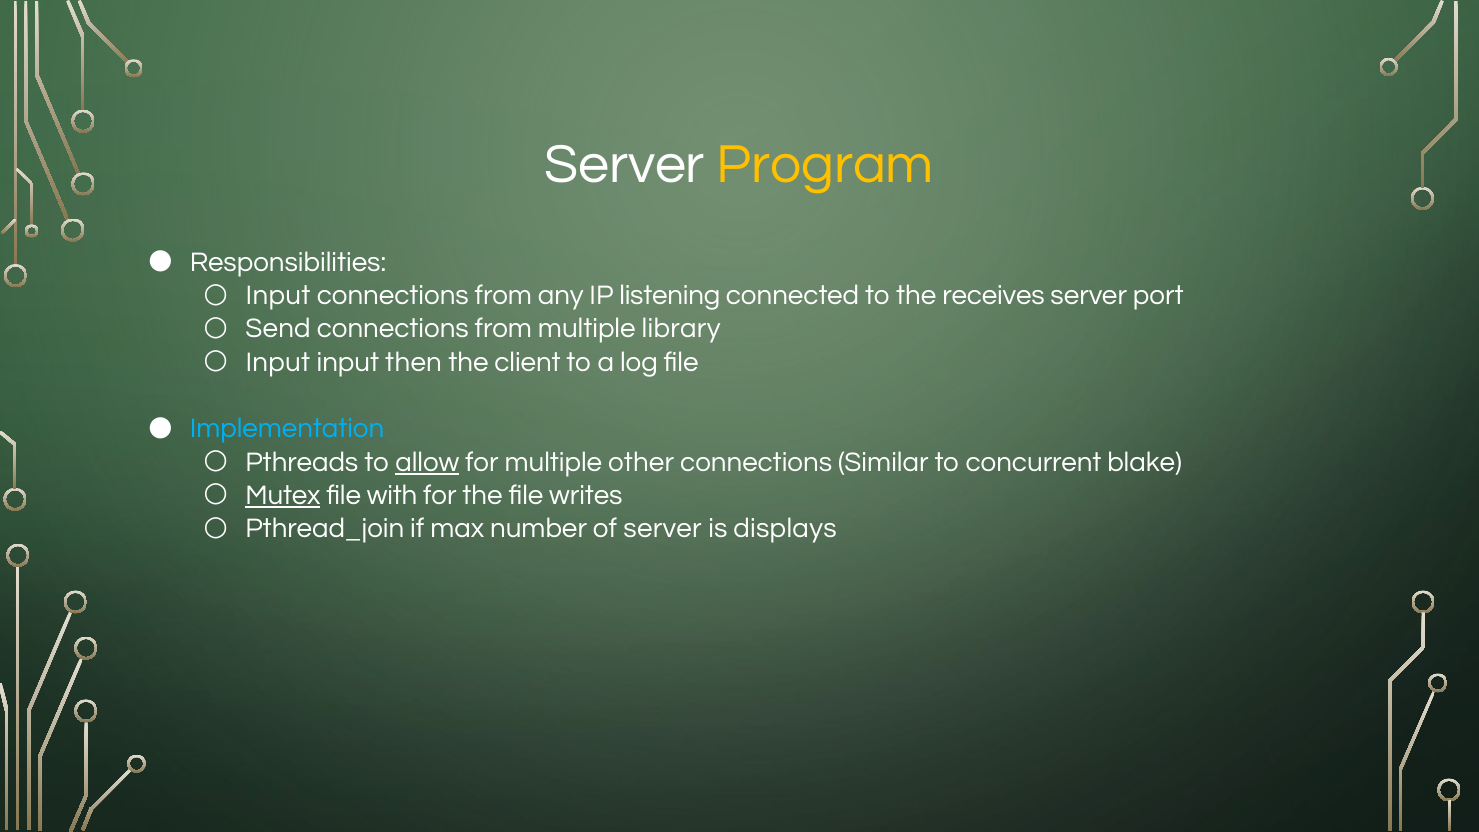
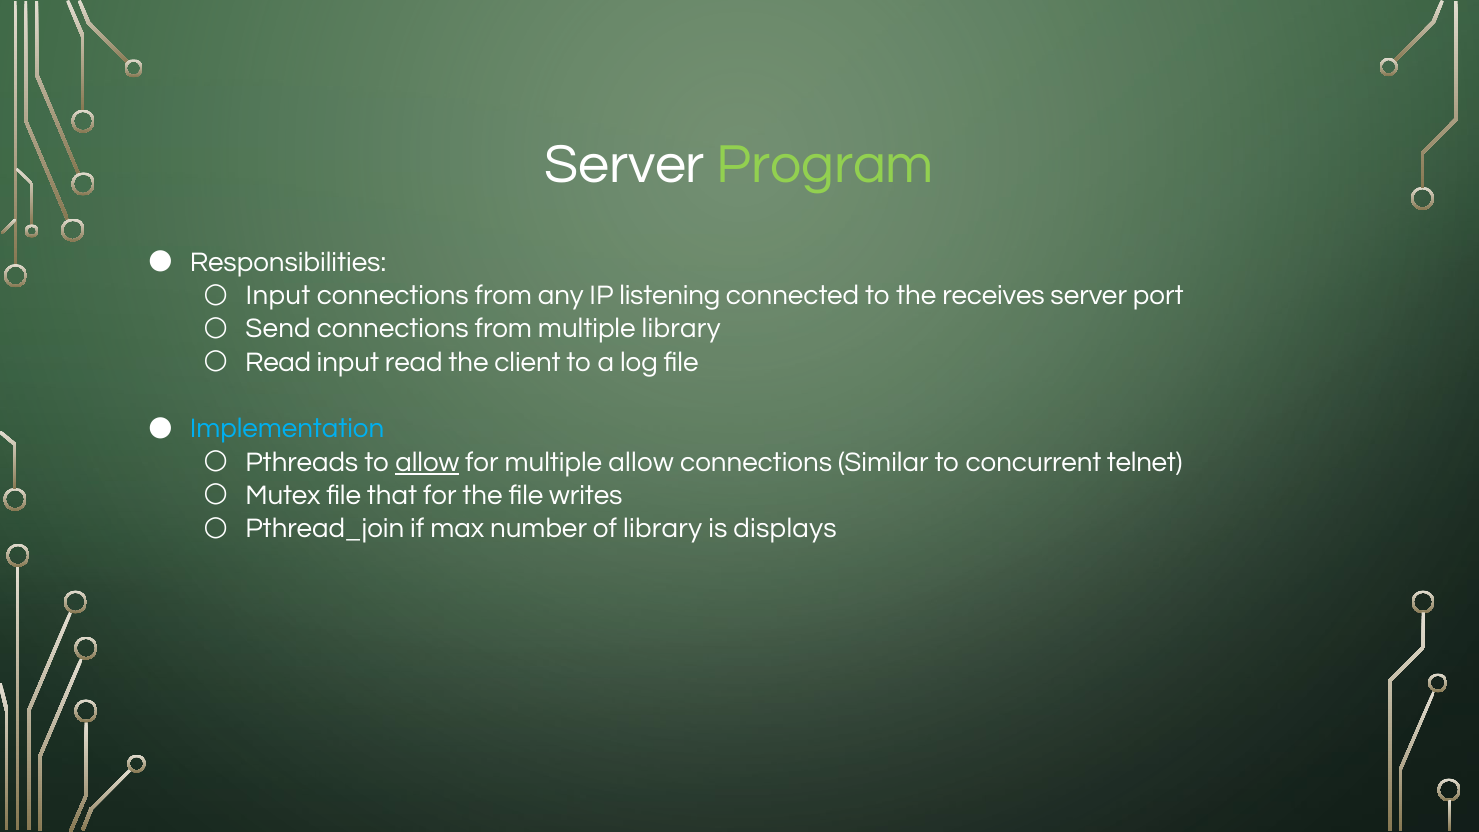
Program colour: yellow -> light green (825, 164)
Input: Input -> Read (278, 362)
input then: then -> read (414, 362)
multiple other: other -> allow (641, 462)
blake: blake -> telnet (1145, 462)
Mutex underline: present -> none (283, 495)
with: with -> that (392, 495)
of server: server -> library (663, 528)
